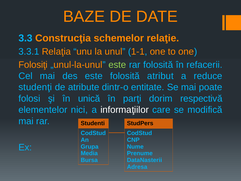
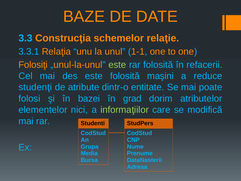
atribut: atribut -> maşini (160, 76)
unică: unică -> bazei (89, 98)
parţi: parţi -> grad (132, 98)
respectivă: respectivă -> atributelor (201, 98)
informaţiilor colour: white -> light green (125, 110)
